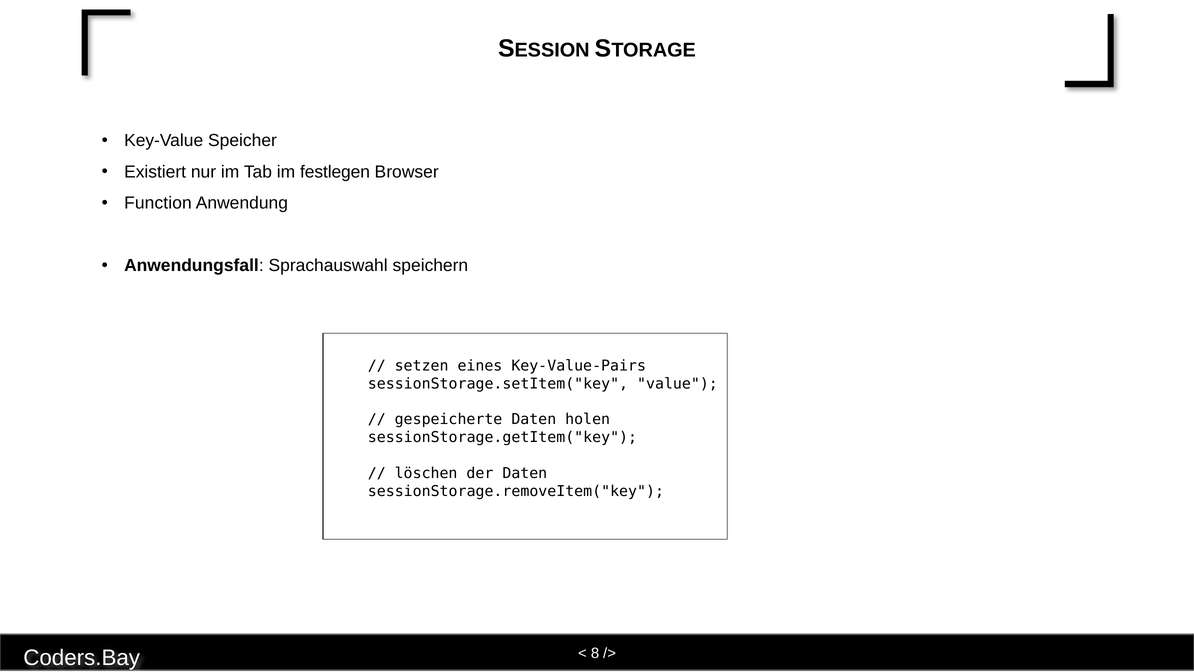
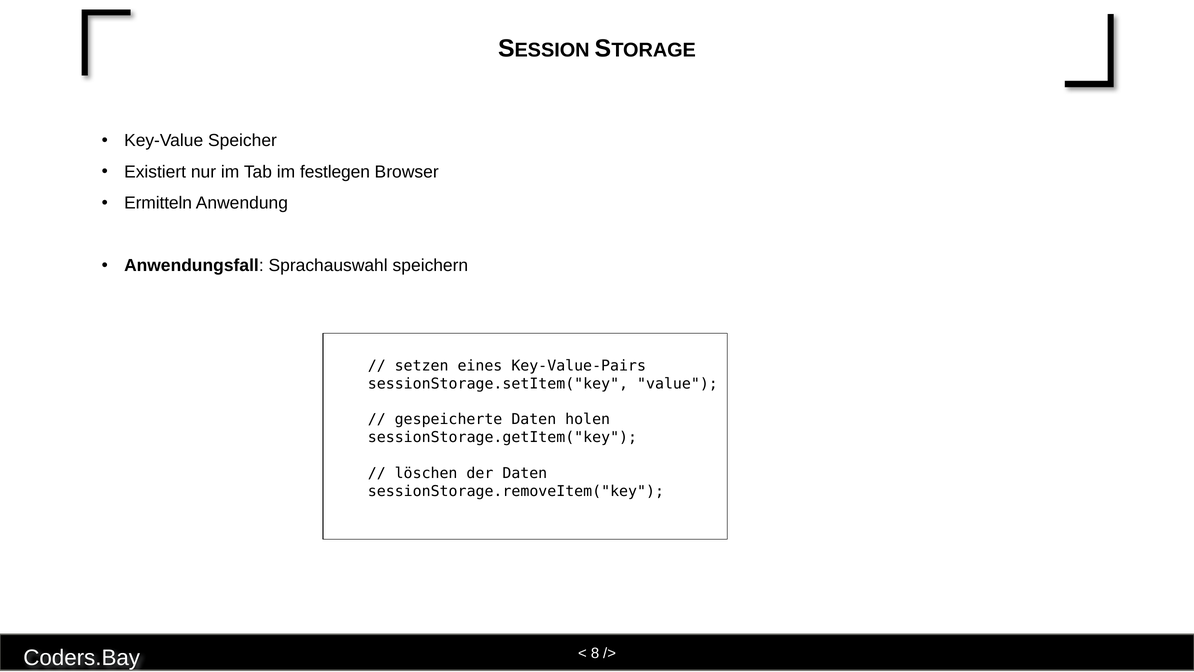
Function: Function -> Ermitteln (158, 203)
